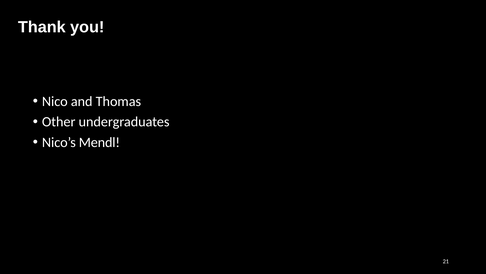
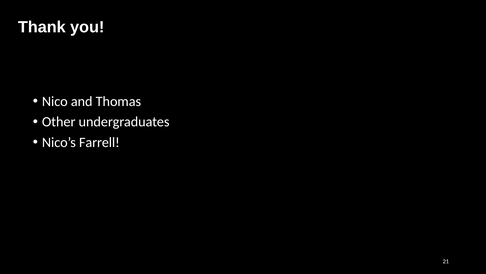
Mendl: Mendl -> Farrell (99, 142)
